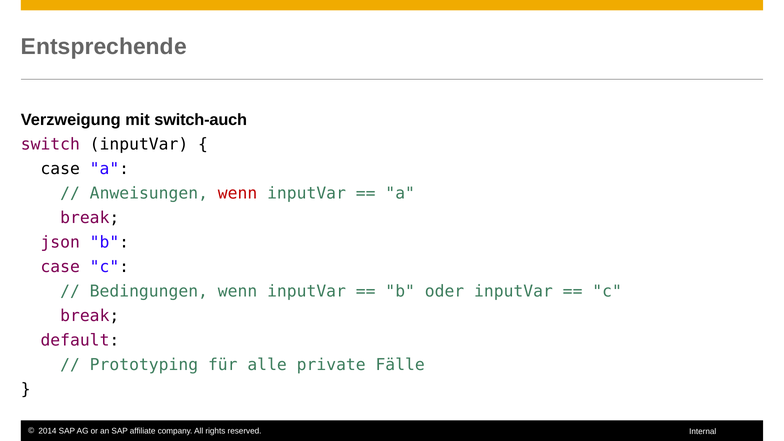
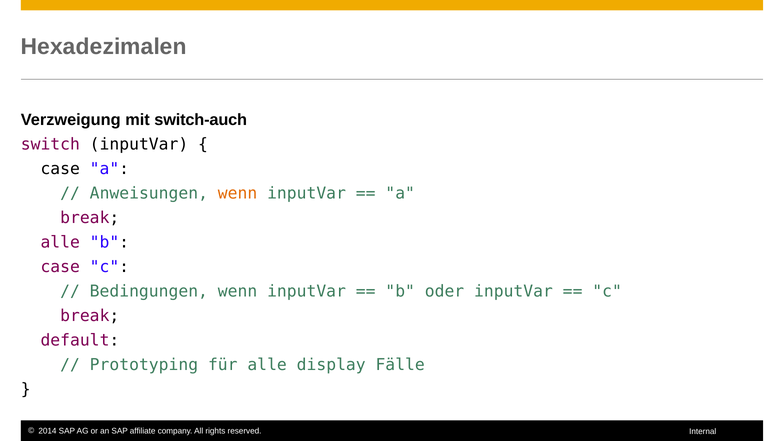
Entsprechende: Entsprechende -> Hexadezimalen (104, 47)
wenn colour: red -> orange (238, 193)
json: json -> alle (60, 242)
private: private -> display (331, 365)
